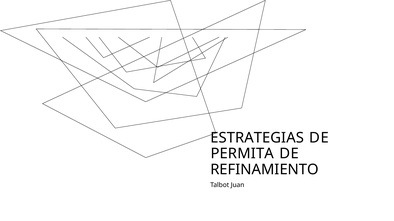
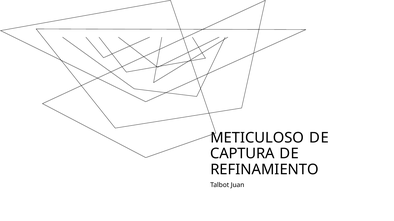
ESTRATEGIAS: ESTRATEGIAS -> METICULOSO (257, 138)
PERMITA: PERMITA -> CAPTURA (242, 154)
